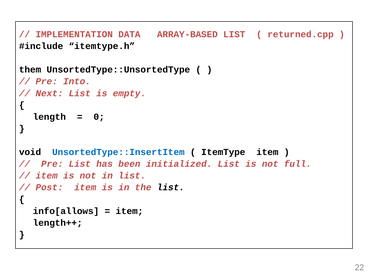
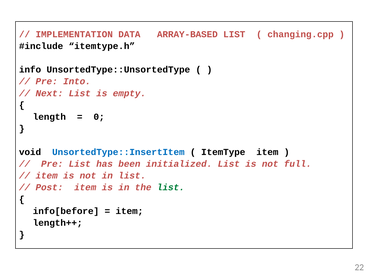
returned.cpp: returned.cpp -> changing.cpp (301, 34)
them: them -> info (30, 70)
list colour: black -> green (171, 187)
info[allows: info[allows -> info[before (66, 211)
